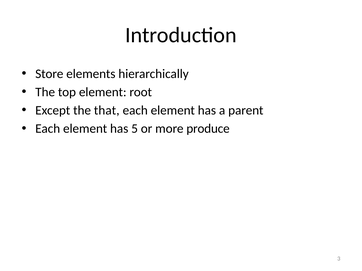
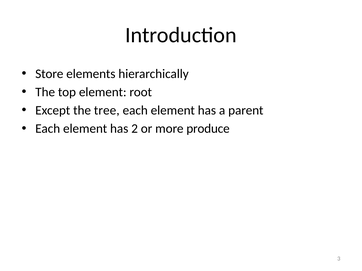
that: that -> tree (107, 111)
5: 5 -> 2 (135, 129)
